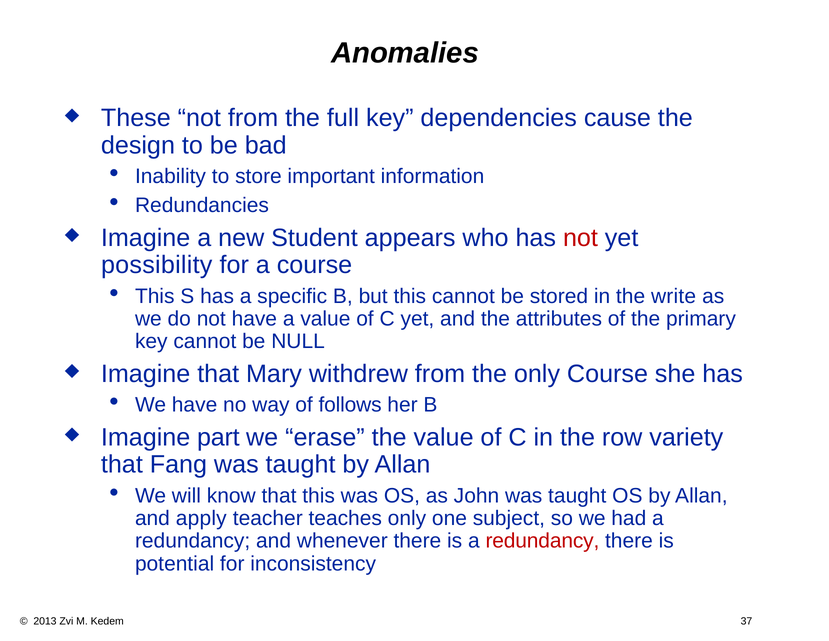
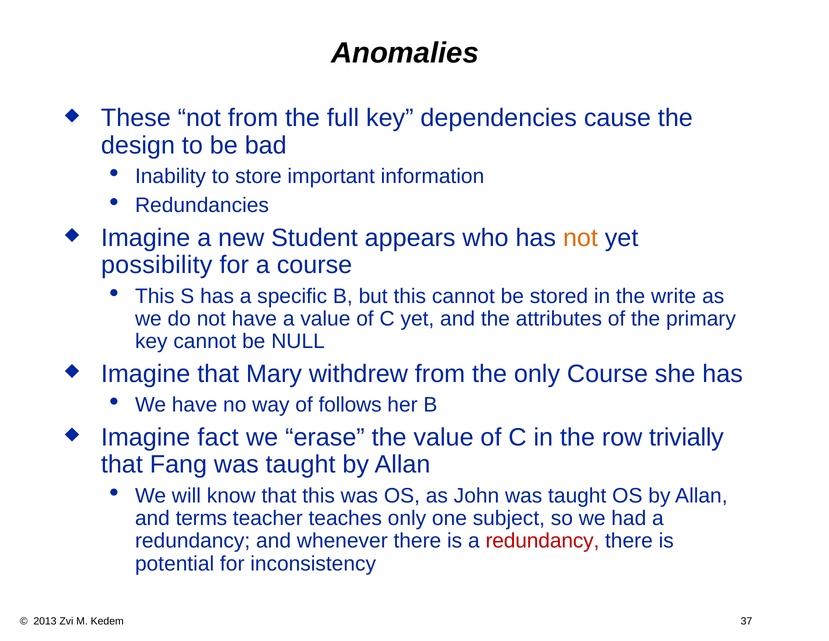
not colour: red -> orange (580, 238)
part: part -> fact (218, 437)
variety: variety -> trivially (686, 437)
apply: apply -> terms (201, 518)
